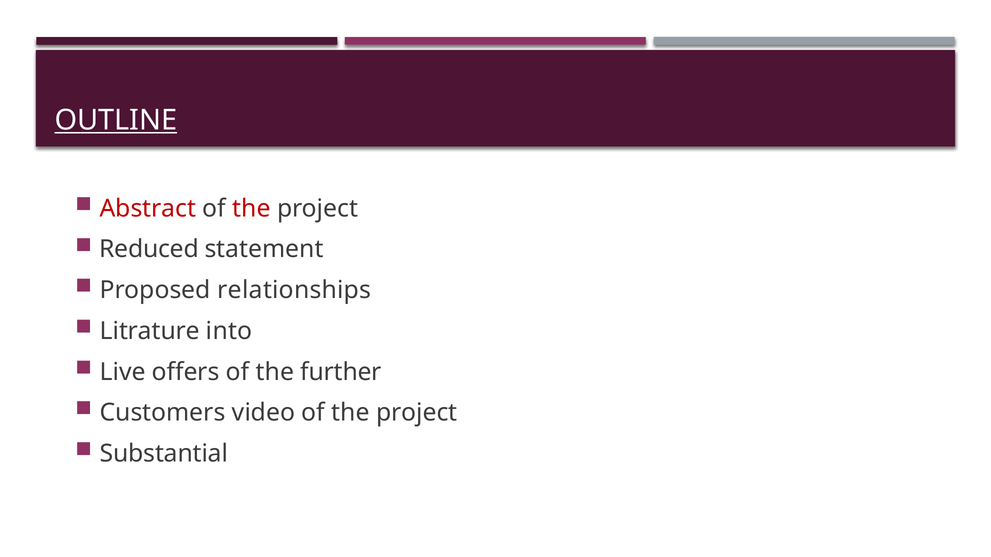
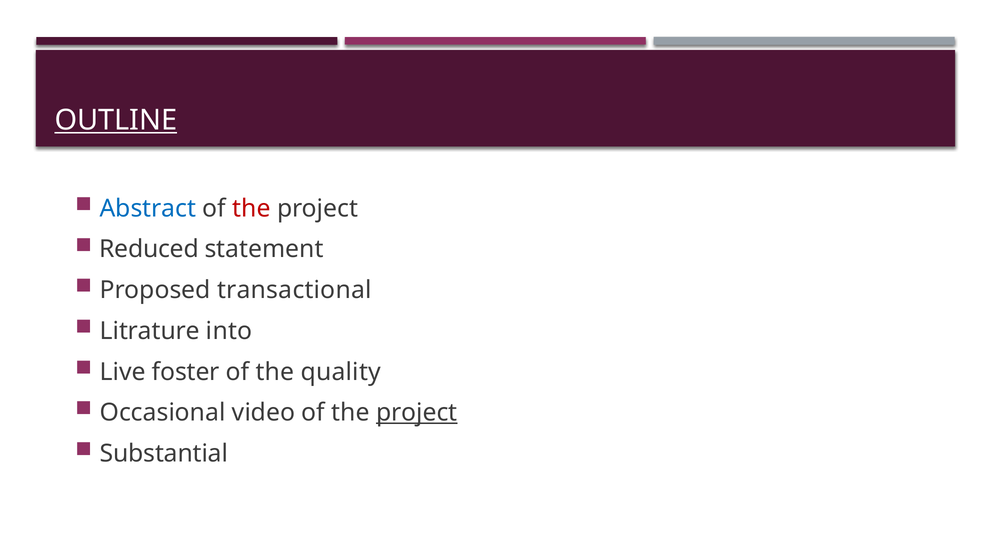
Abstract colour: red -> blue (148, 209)
relationships: relationships -> transactional (294, 290)
offers: offers -> foster (186, 372)
further: further -> quality (341, 372)
Customers: Customers -> Occasional (163, 413)
project underline: none -> present (417, 413)
